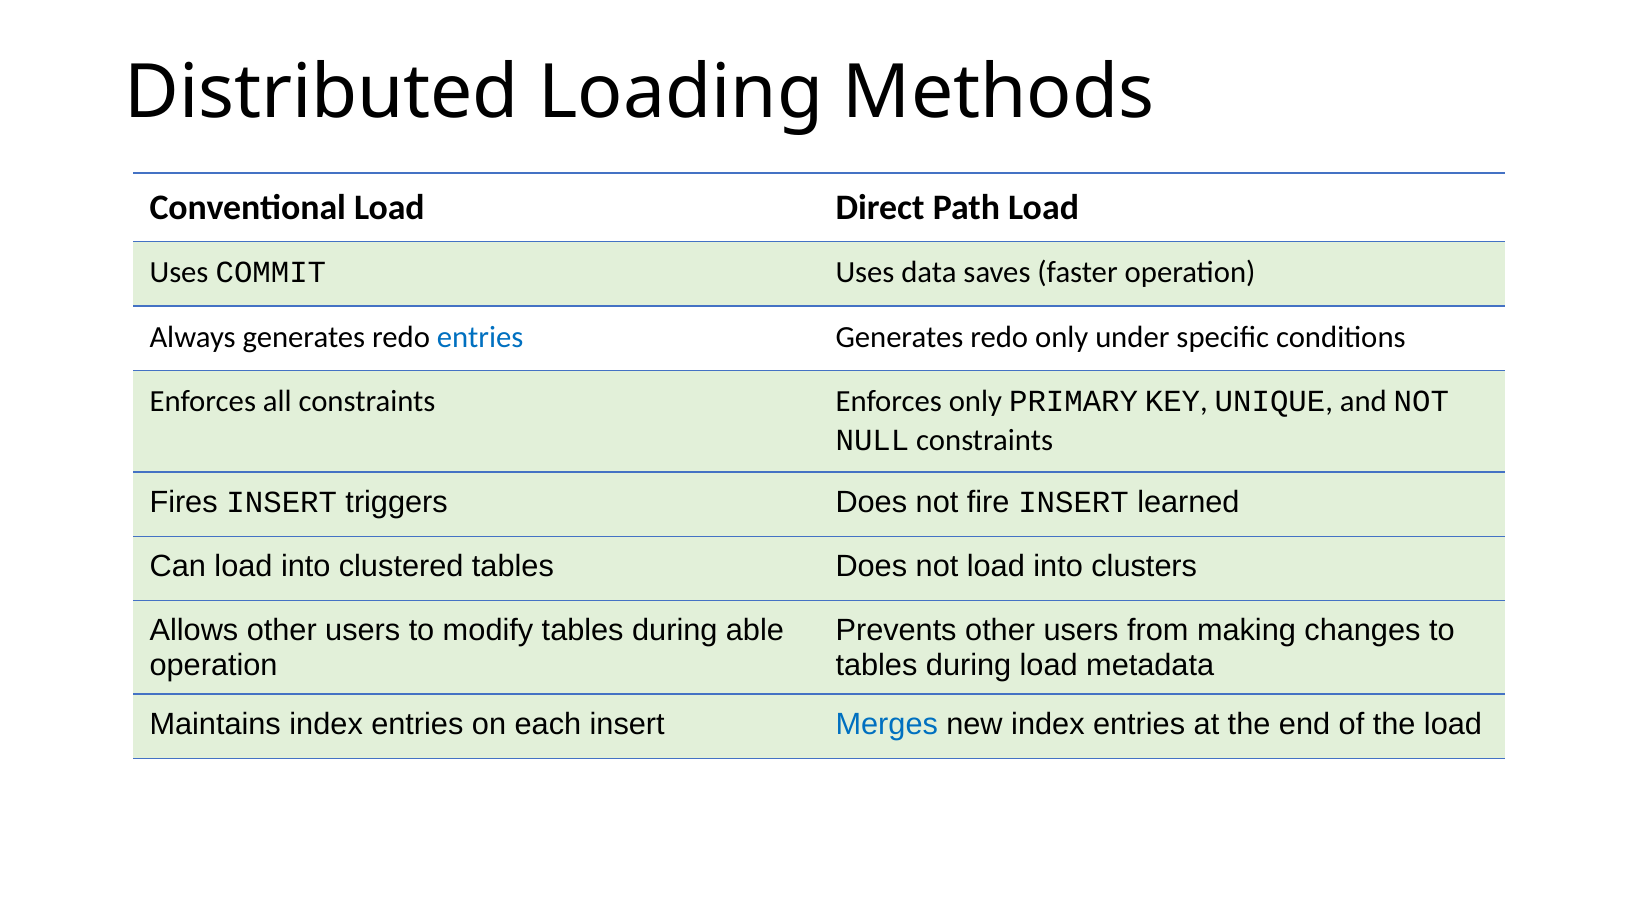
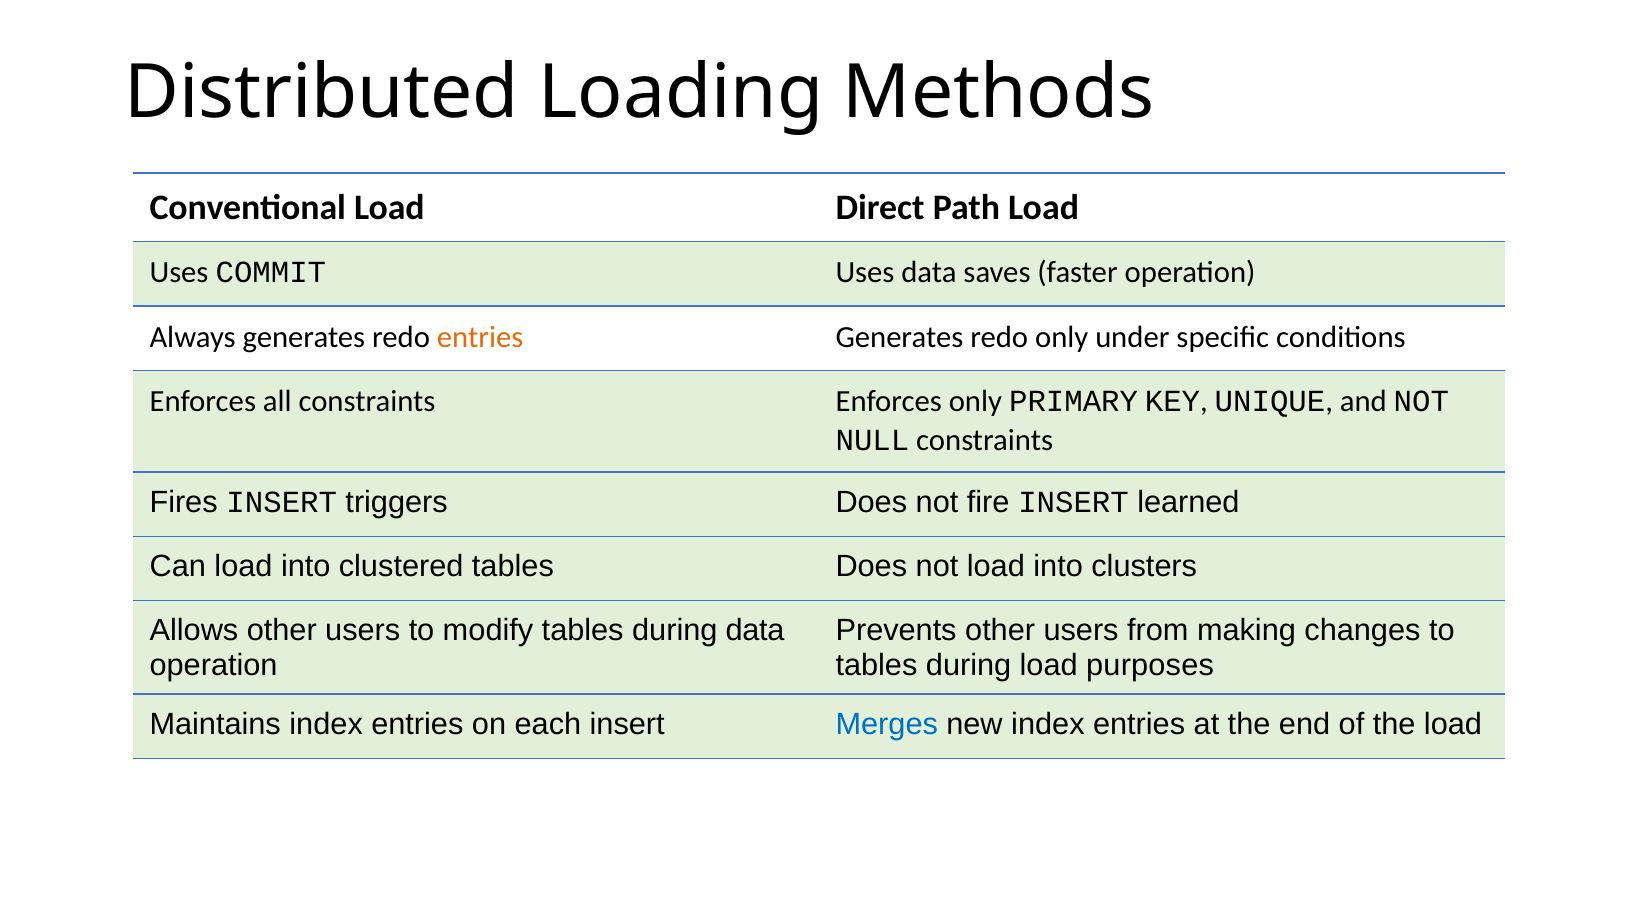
entries colour: blue -> orange (480, 338)
during able: able -> data (755, 631)
metadata: metadata -> purposes (1150, 665)
